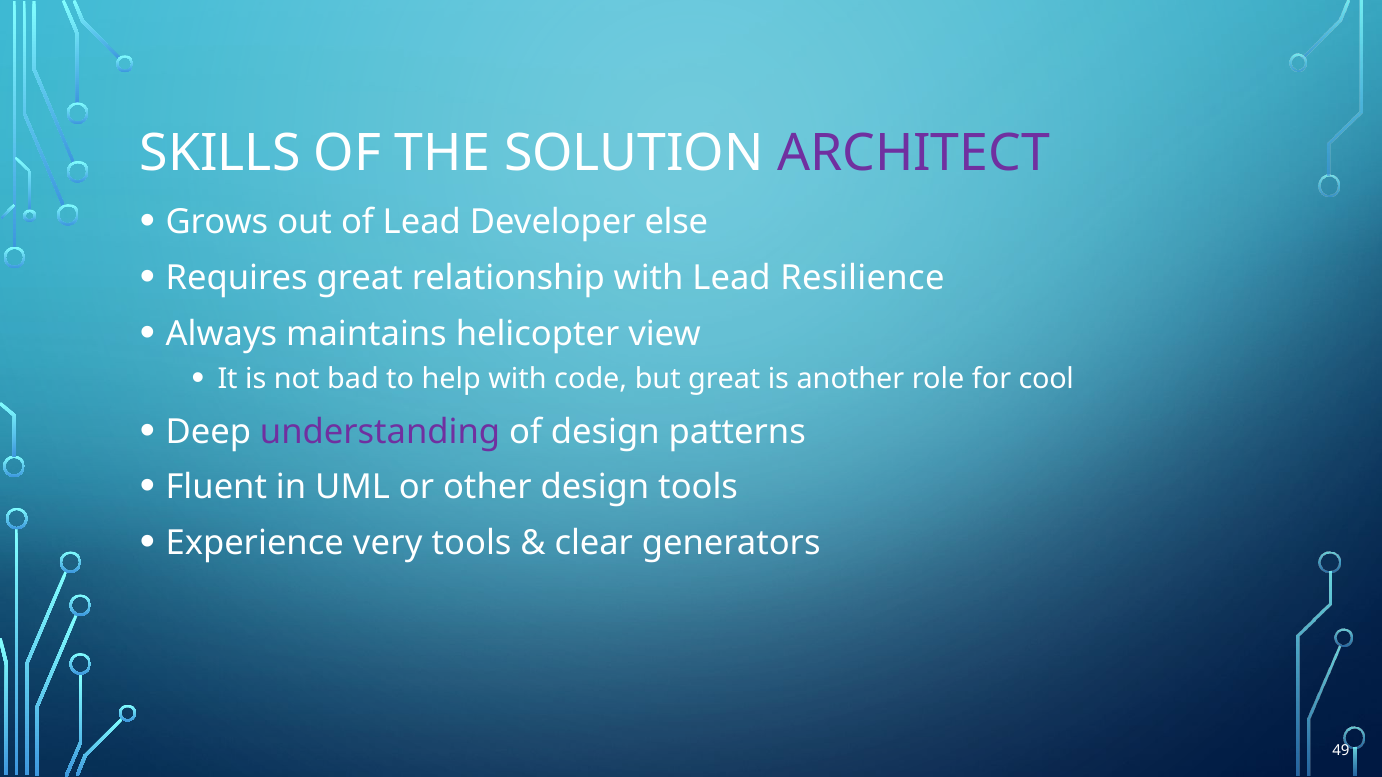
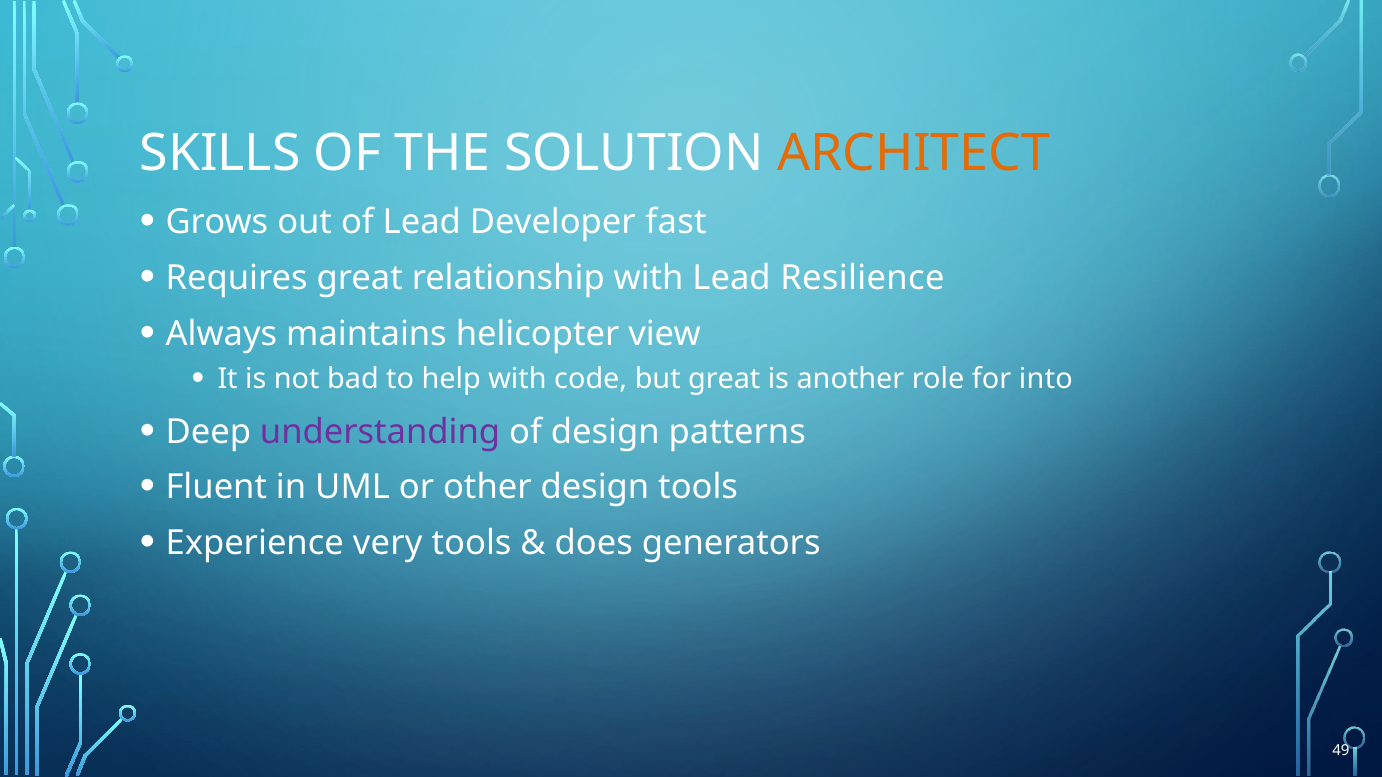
ARCHITECT colour: purple -> orange (914, 154)
else: else -> fast (676, 222)
cool: cool -> into (1046, 379)
clear: clear -> does (594, 544)
